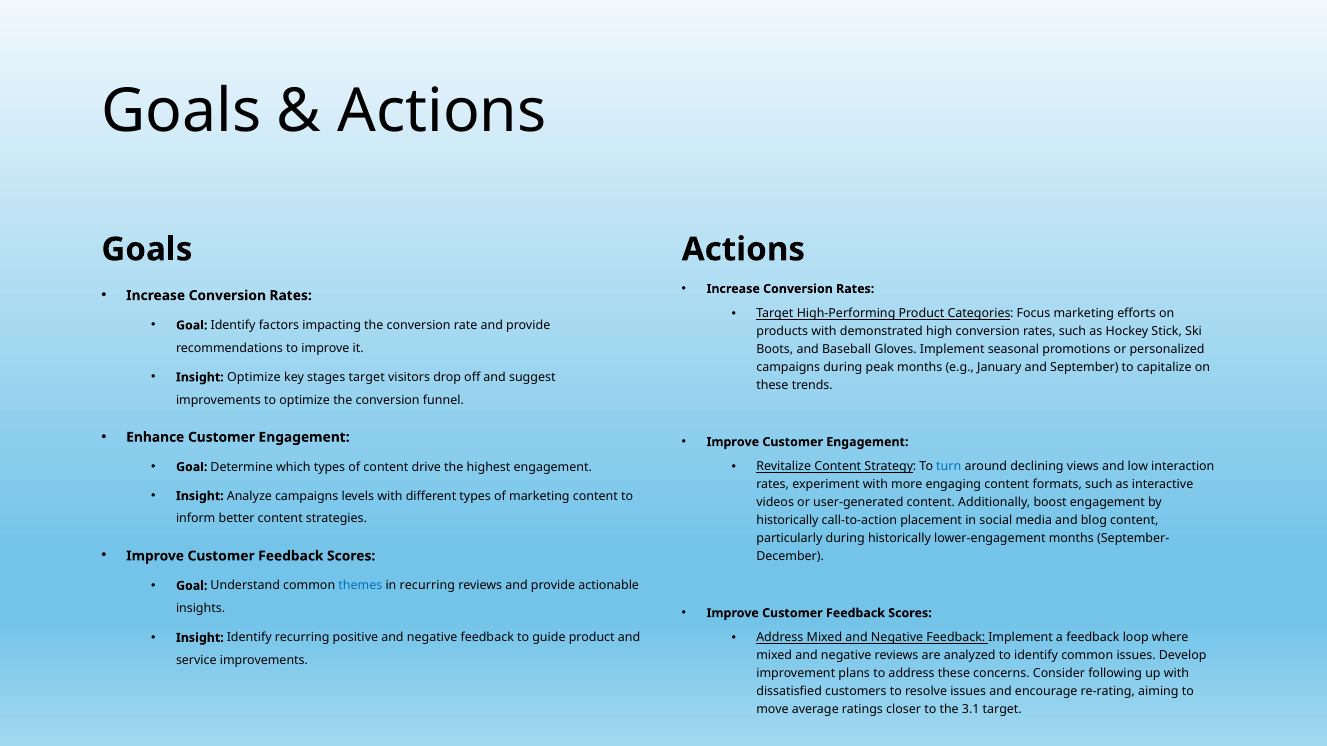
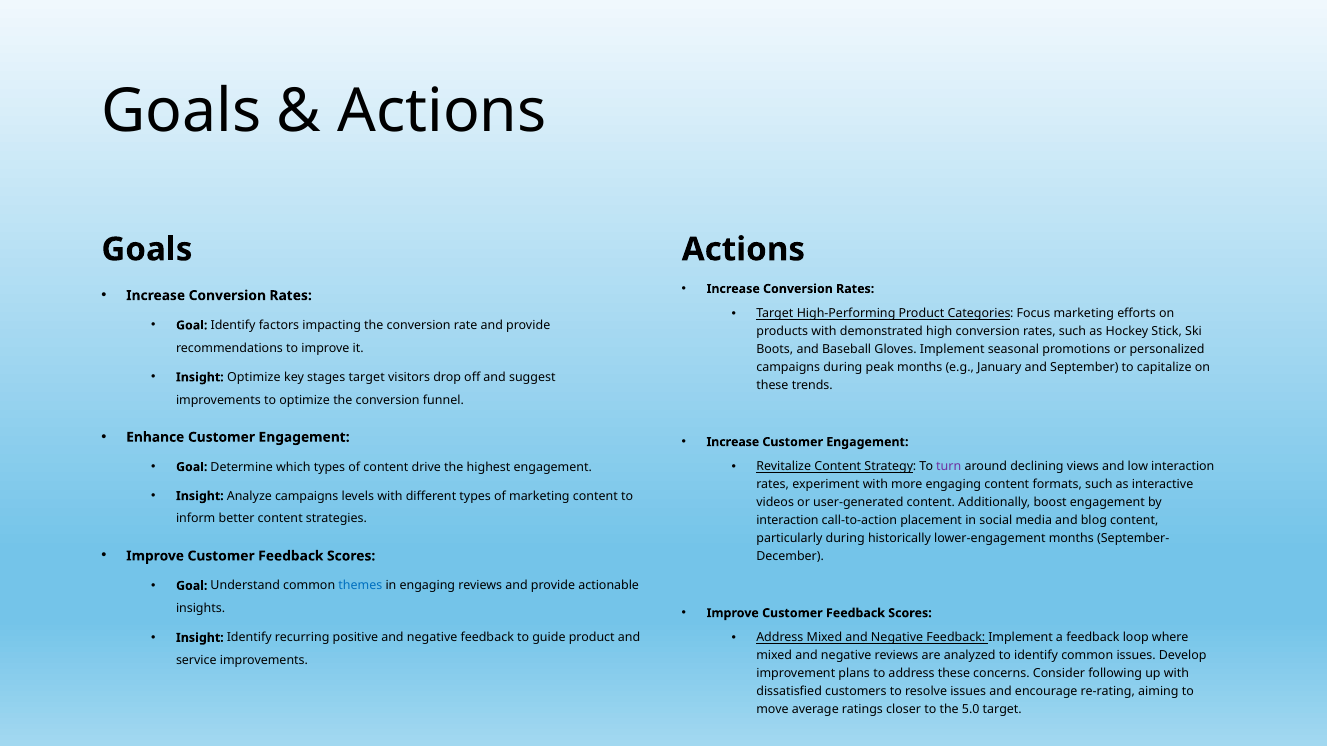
Improve: Improve -> Increase (733, 442)
turn colour: blue -> purple (949, 467)
historically: historically -> interaction (788, 521)
in recurring: recurring -> engaging (427, 586)
3.1: 3.1 -> 5.0 (971, 710)
